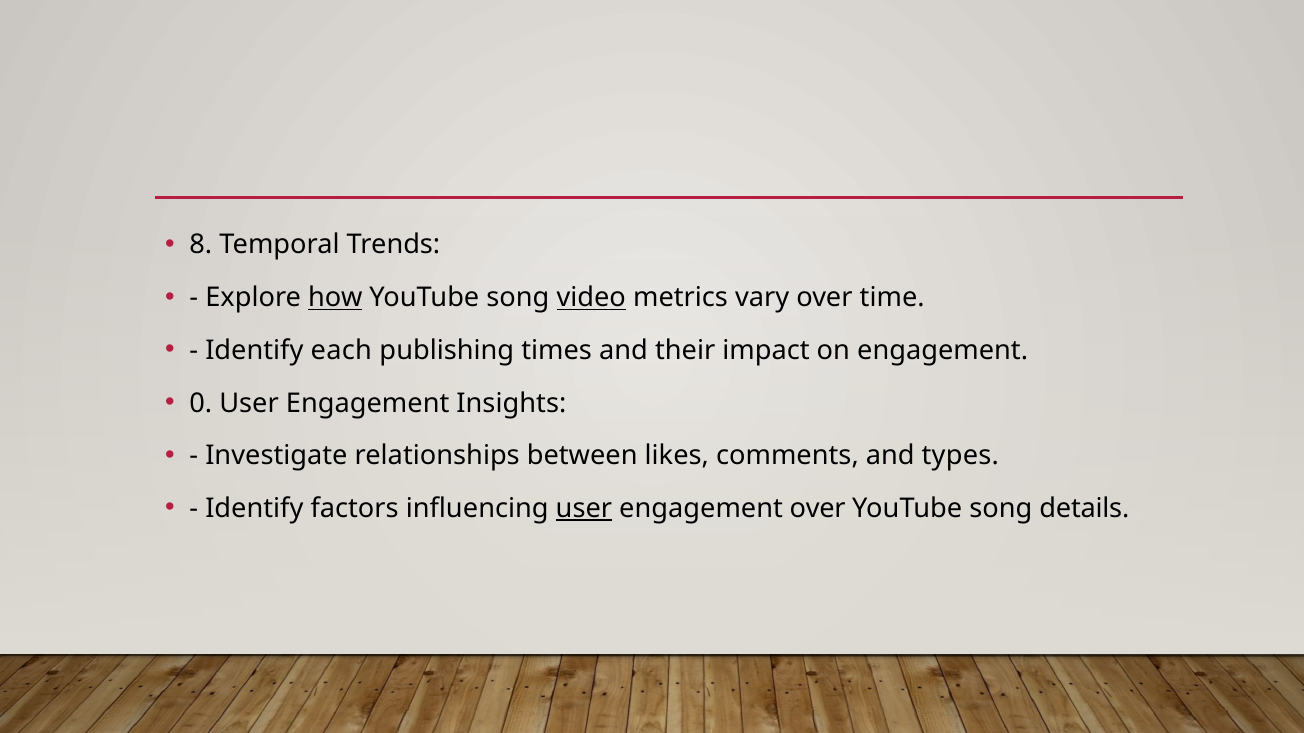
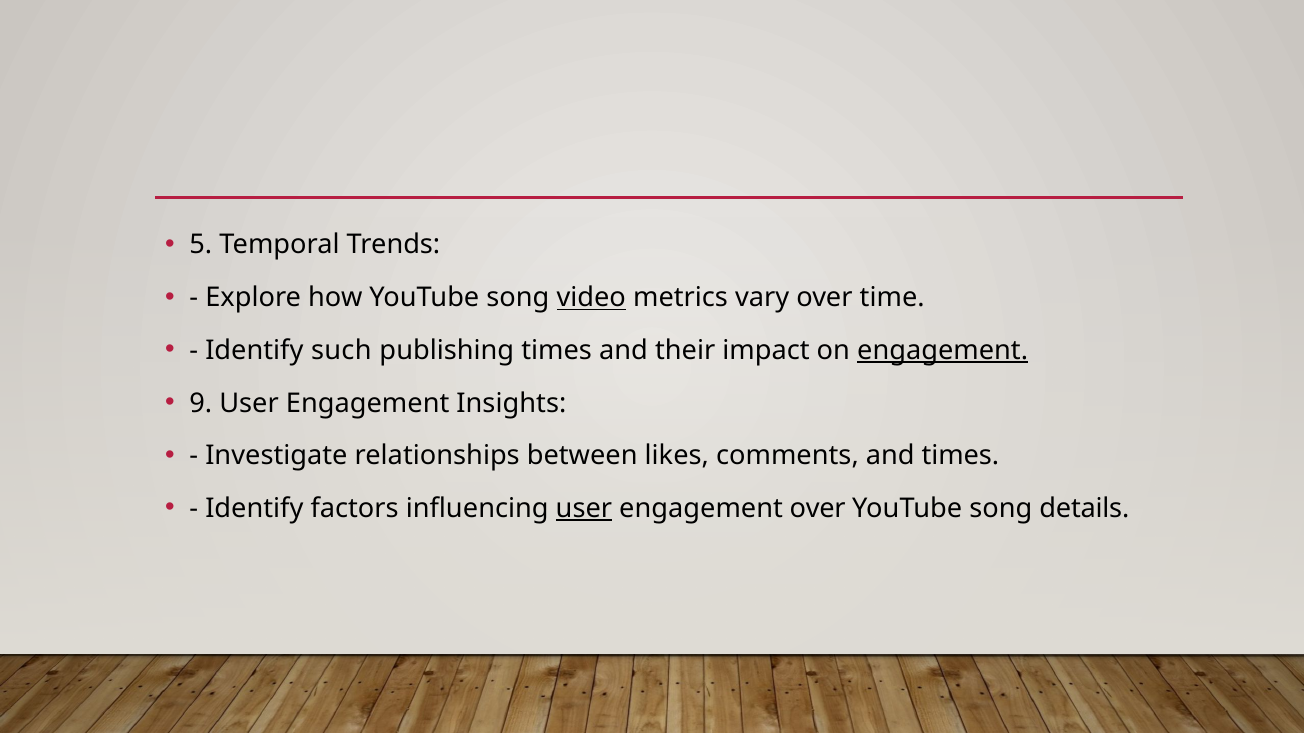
8: 8 -> 5 (201, 245)
how underline: present -> none (335, 298)
each: each -> such (341, 351)
engagement underline: none -> present (943, 351)
0: 0 -> 9 (201, 403)
and types: types -> times (960, 456)
